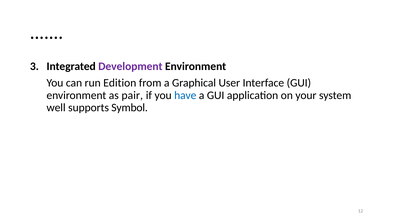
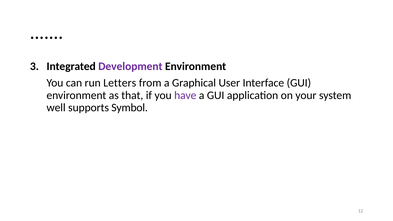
Edition: Edition -> Letters (120, 83)
pair: pair -> that (132, 95)
have colour: blue -> purple (185, 95)
